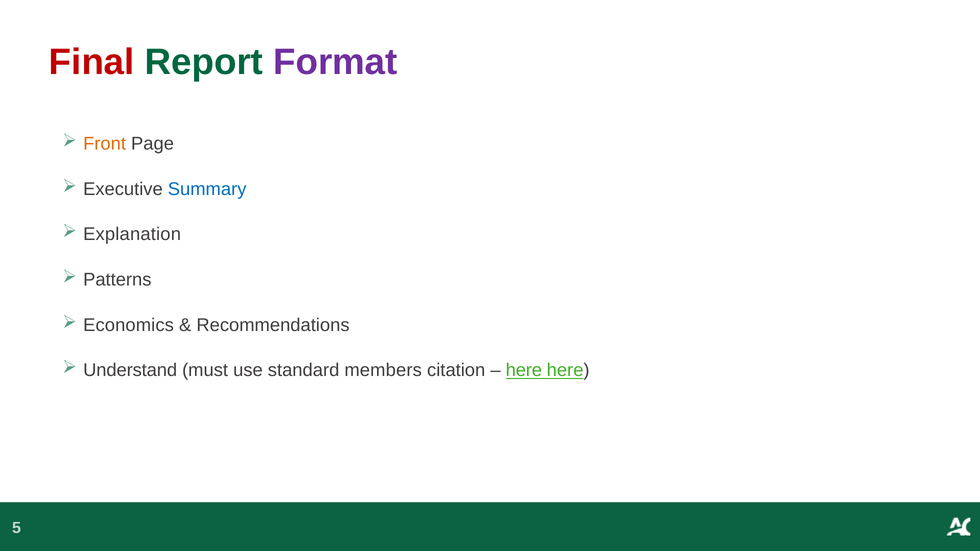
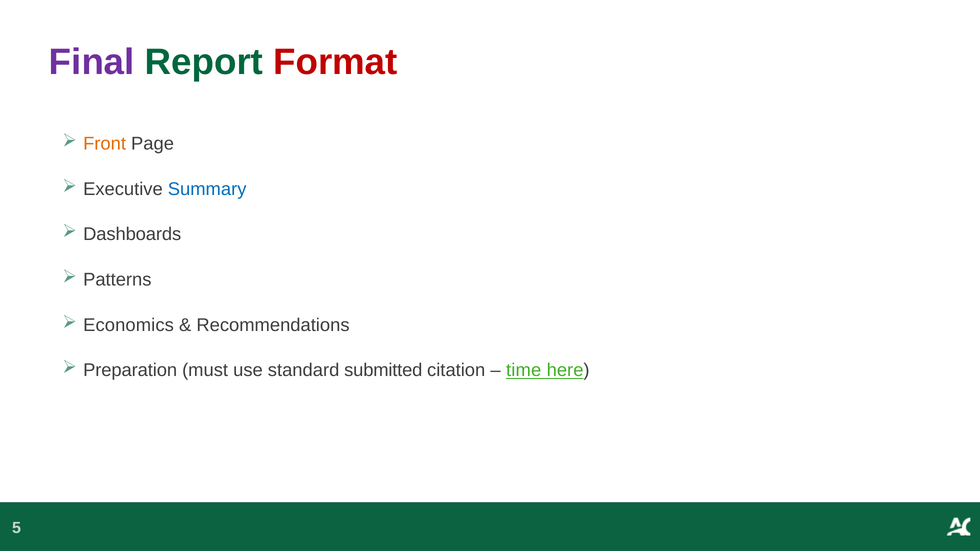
Final colour: red -> purple (92, 62)
Format colour: purple -> red (335, 62)
Explanation: Explanation -> Dashboards (132, 234)
Understand: Understand -> Preparation (130, 370)
members: members -> submitted (383, 370)
here: here -> time (524, 370)
